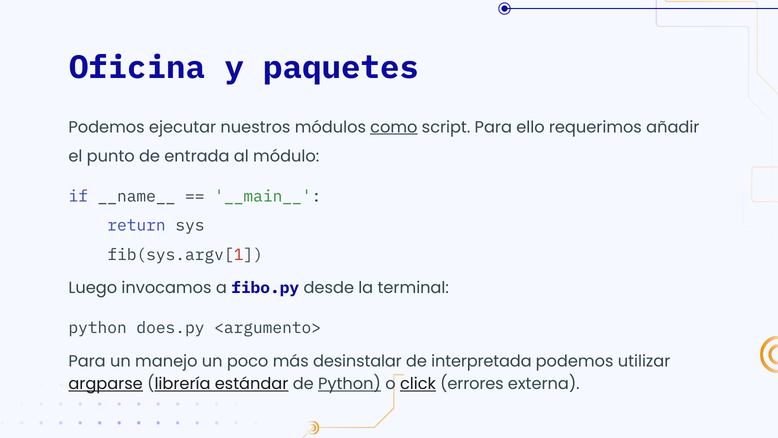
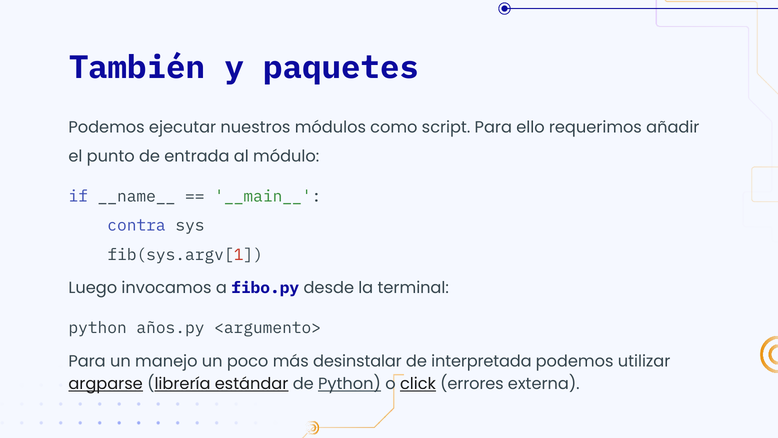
Oficina: Oficina -> También (137, 67)
como underline: present -> none (394, 127)
return: return -> contra (137, 225)
does.py: does.py -> años.py (170, 328)
